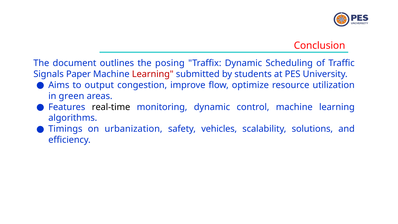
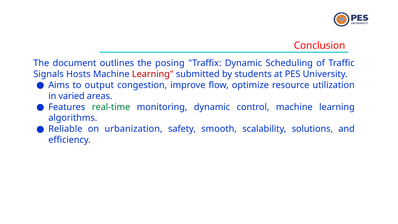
Paper: Paper -> Hosts (78, 74)
green: green -> varied (72, 96)
real-time colour: black -> green (111, 107)
Timings: Timings -> Reliable (65, 129)
vehicles: vehicles -> smooth (219, 129)
